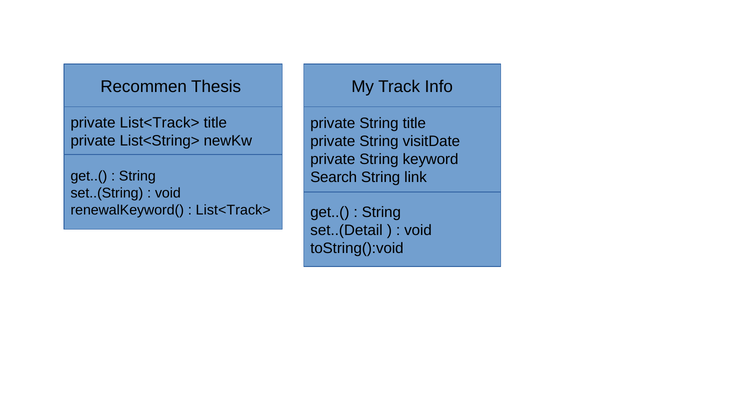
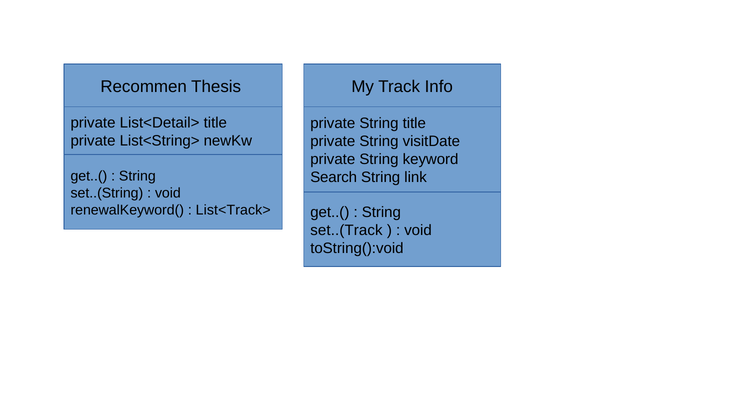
private List<Track>: List<Track> -> List<Detail> (160, 123)
set..(Detail: set..(Detail -> set..(Track (346, 230)
